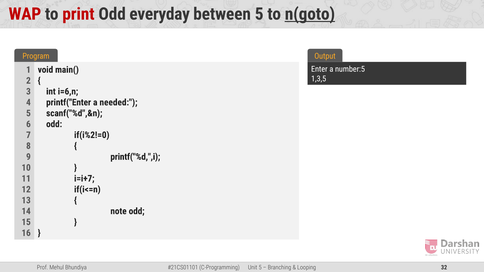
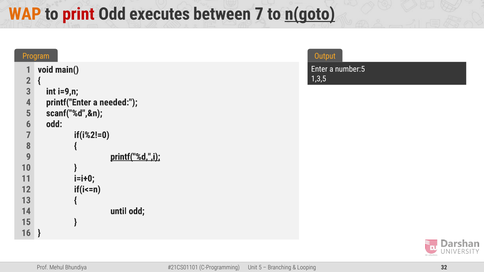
WAP colour: red -> orange (25, 14)
everyday: everyday -> executes (160, 14)
between 5: 5 -> 7 (259, 14)
i=6,n: i=6,n -> i=9,n (68, 92)
printf("%d,",i underline: none -> present (135, 157)
i=i+7: i=i+7 -> i=i+0 (84, 179)
note: note -> until (119, 211)
